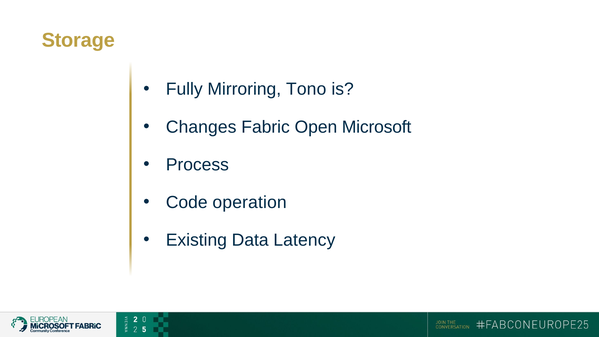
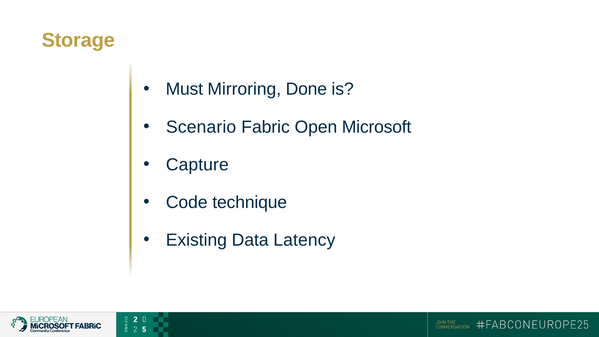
Fully: Fully -> Must (184, 89)
Tono: Tono -> Done (306, 89)
Changes: Changes -> Scenario (201, 127)
Process: Process -> Capture (197, 165)
operation: operation -> technique (250, 202)
